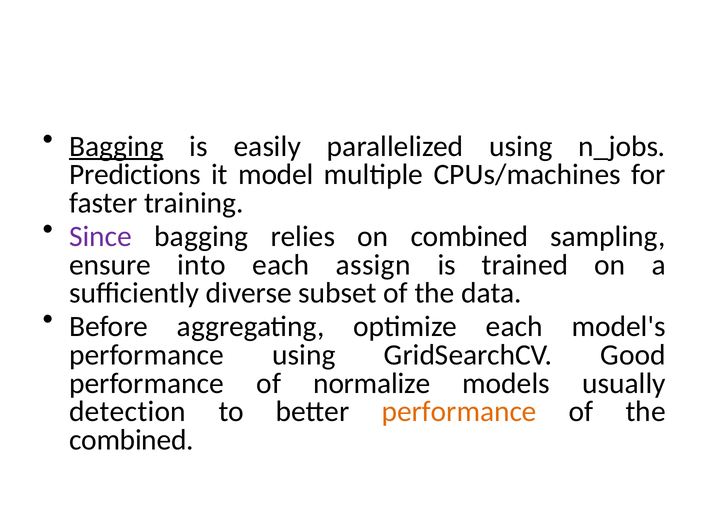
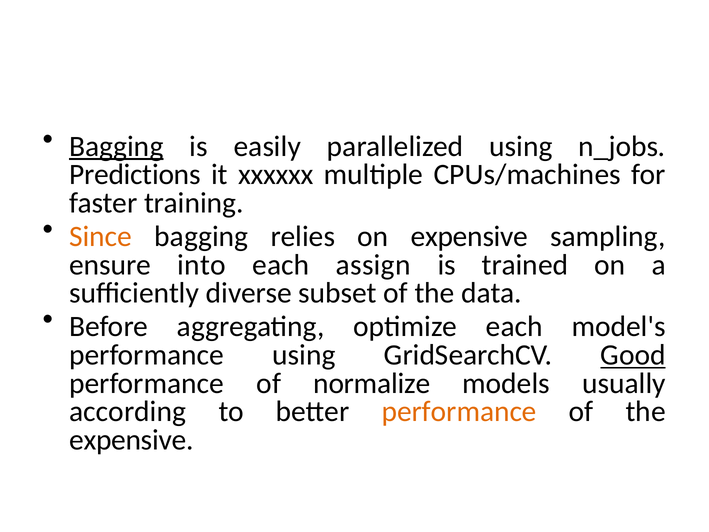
model: model -> xxxxxx (276, 175)
Since colour: purple -> orange (101, 236)
on combined: combined -> expensive (469, 236)
Good underline: none -> present (633, 355)
detection: detection -> according (128, 412)
combined: combined -> expensive (131, 440)
